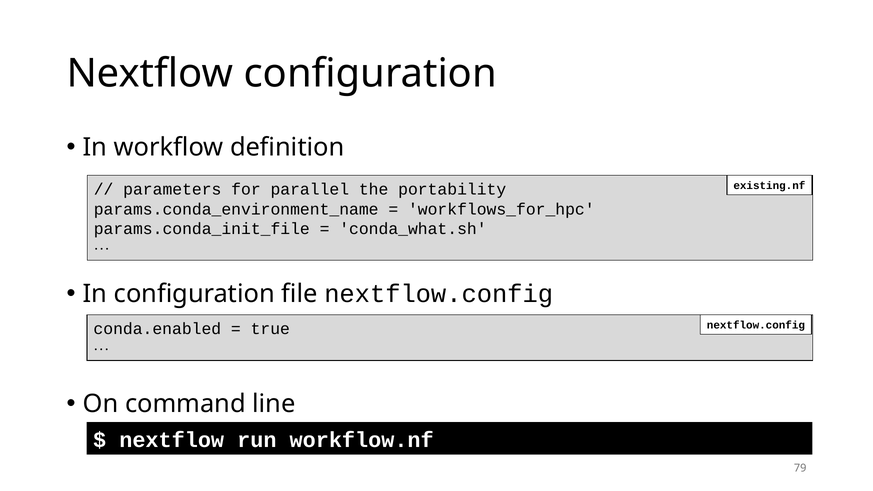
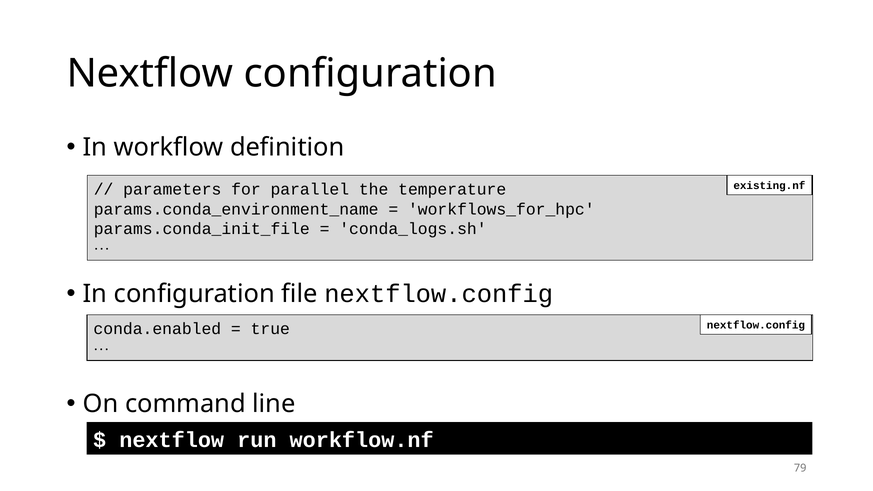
portability: portability -> temperature (452, 190)
conda_what.sh: conda_what.sh -> conda_logs.sh (413, 229)
